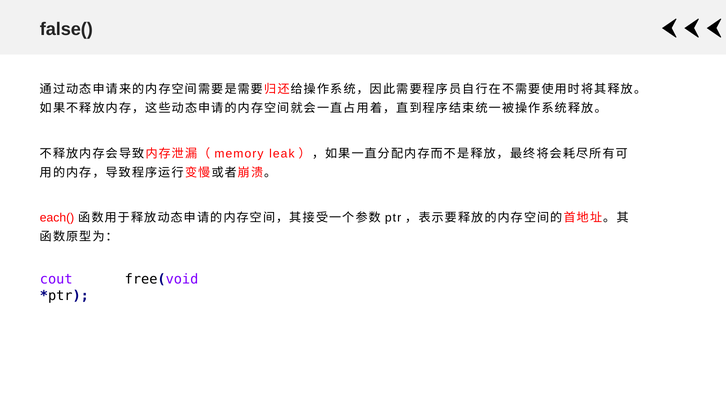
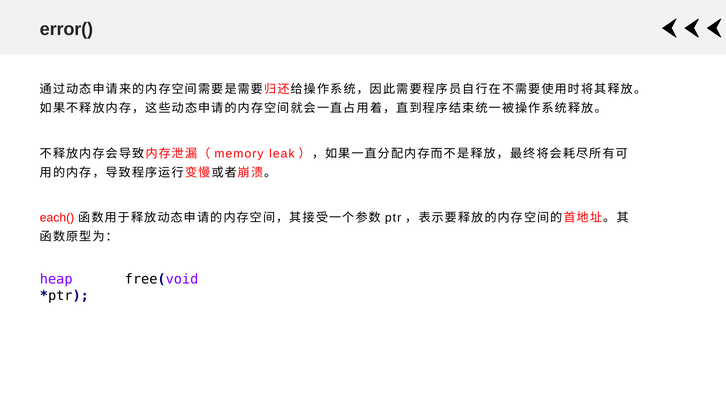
false(: false( -> error( (66, 29)
cout: cout -> heap (56, 279)
